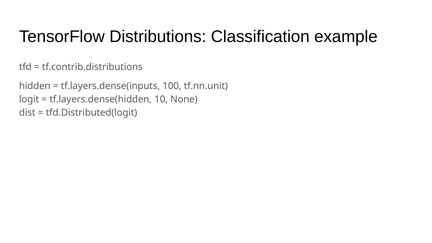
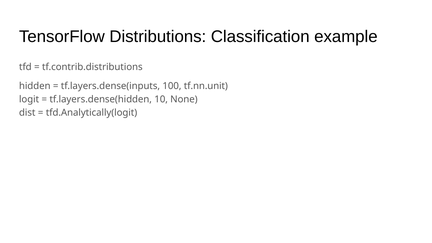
tfd.Distributed(logit: tfd.Distributed(logit -> tfd.Analytically(logit (91, 113)
